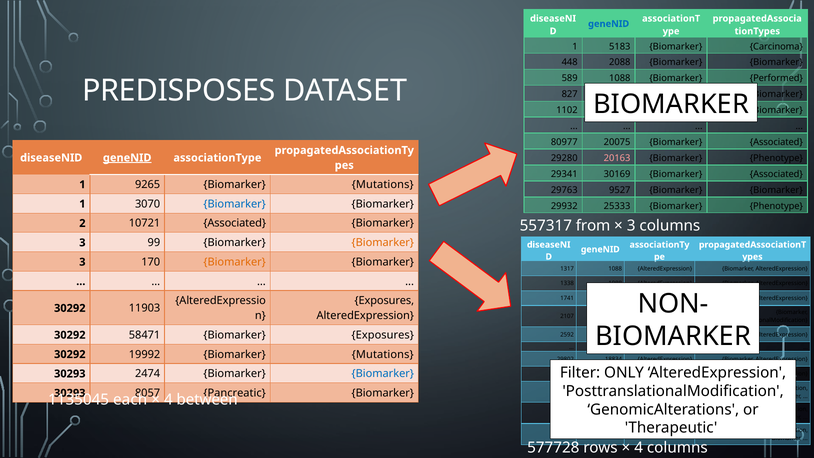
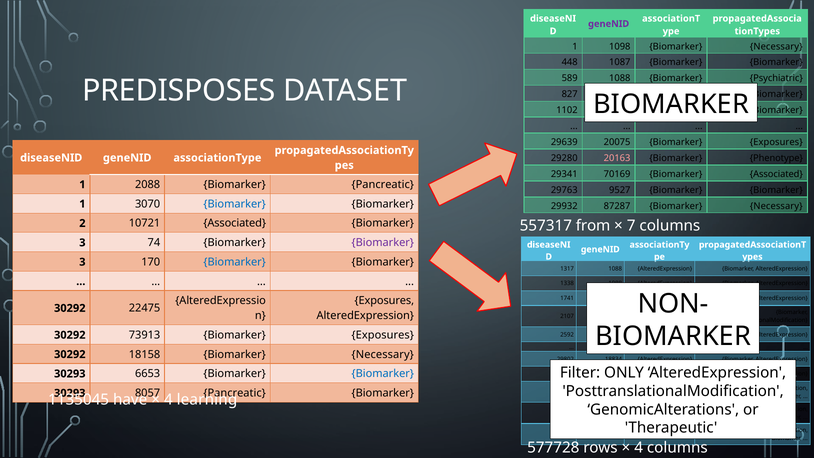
geneNID colour: blue -> purple (609, 24)
5183: 5183 -> 1098 (620, 46)
Carcinoma: Carcinoma -> Necessary (776, 46)
2088: 2088 -> 1087 (620, 62)
Performed: Performed -> Psychiatric (776, 78)
80977: 80977 -> 29639 (564, 142)
20075 Biomarker Associated: Associated -> Exposures (776, 142)
geneNID underline: present -> none (127, 158)
30169: 30169 -> 70169 (617, 174)
9265: 9265 -> 2088 (148, 185)
Mutations: Mutations -> Pancreatic (383, 185)
25333: 25333 -> 87287 (617, 206)
Phenotype: Phenotype -> Necessary (776, 206)
3: 3 -> 7 (631, 225)
99: 99 -> 74 (154, 243)
Biomarker colour: orange -> purple (383, 243)
Biomarker colour: orange -> blue (235, 262)
11903: 11903 -> 22475 (145, 308)
58471: 58471 -> 73913 (145, 335)
19992: 19992 -> 18158 (145, 354)
Mutations: Mutations -> Necessary (383, 354)
2474: 2474 -> 6653 (148, 374)
each: each -> have (130, 400)
between: between -> learning (207, 400)
